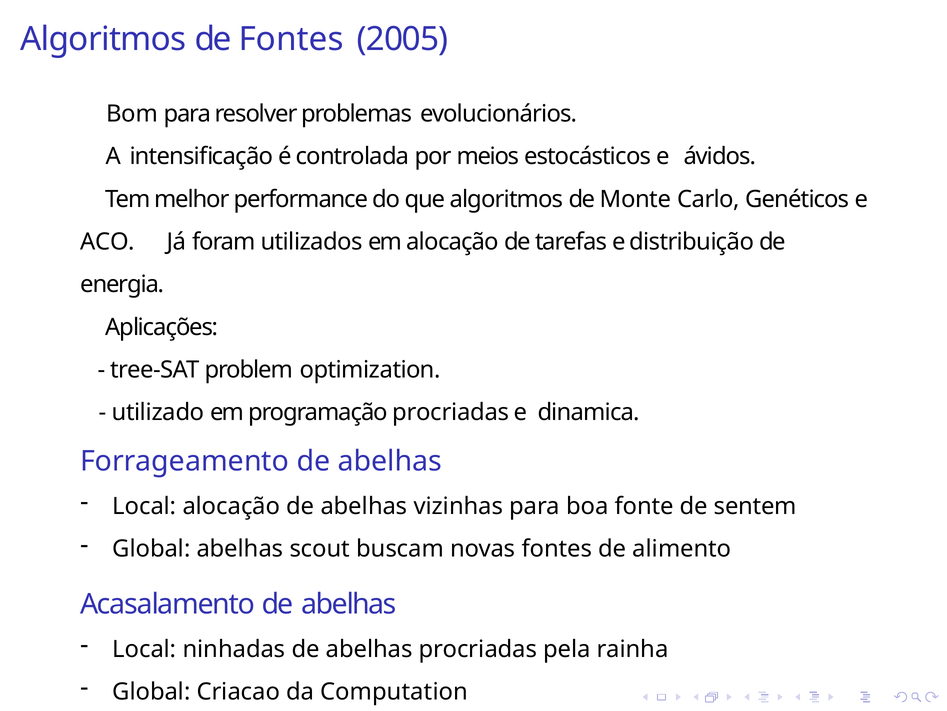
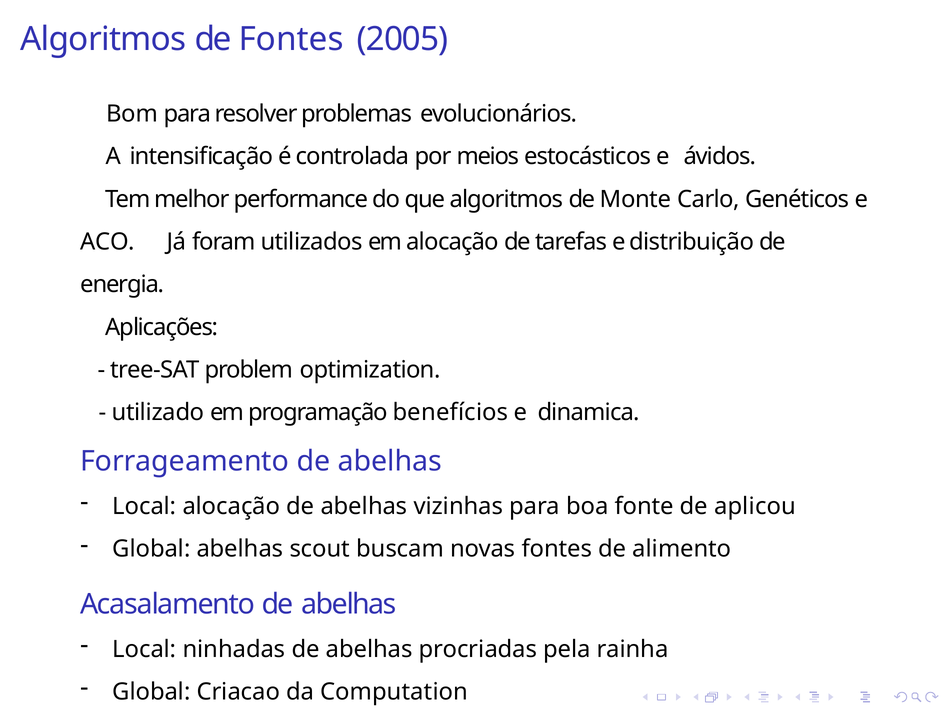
programação procriadas: procriadas -> benefícios (451, 413)
sentem: sentem -> aplicou (755, 506)
